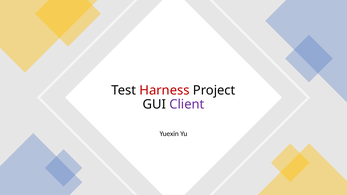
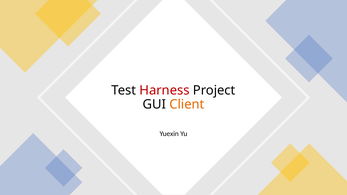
Client colour: purple -> orange (187, 105)
